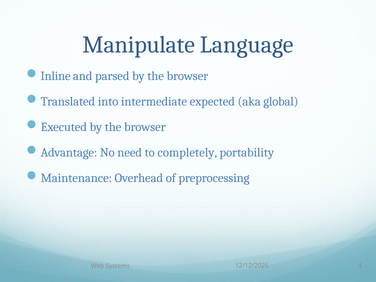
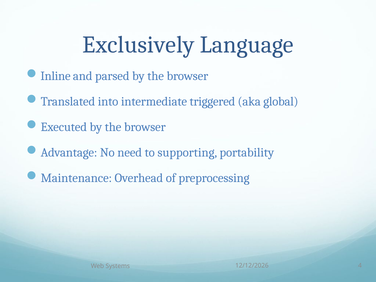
Manipulate: Manipulate -> Exclusively (139, 45)
expected: expected -> triggered (212, 102)
completely: completely -> supporting (187, 153)
